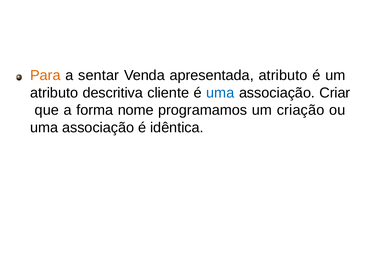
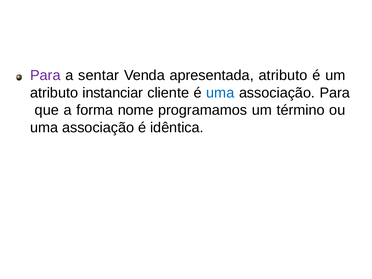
Para colour: orange -> purple (45, 75)
descritiva: descritiva -> instanciar (113, 93)
associação Criar: Criar -> Para (335, 93)
criação: criação -> término (301, 110)
